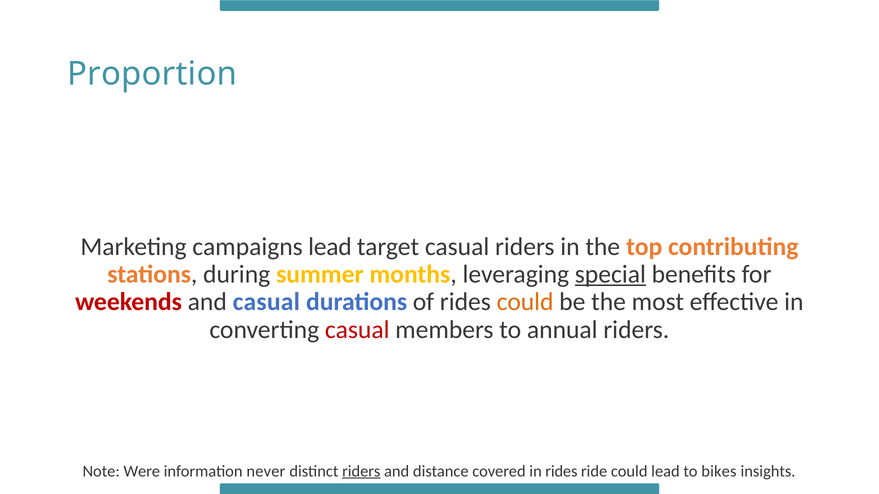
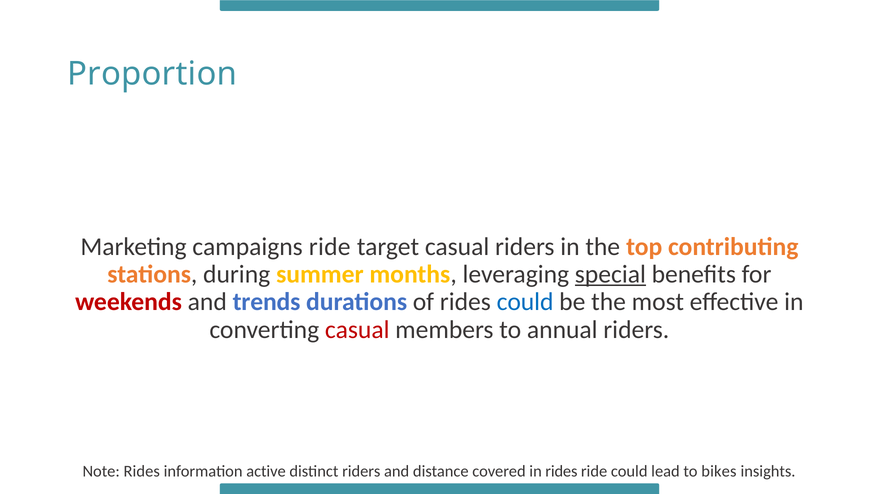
campaigns lead: lead -> ride (330, 247)
and casual: casual -> trends (267, 302)
could colour: orange -> blue (525, 302)
Note Were: Were -> Rides (142, 472)
never: never -> active (266, 472)
riders underline: present -> none (361, 472)
